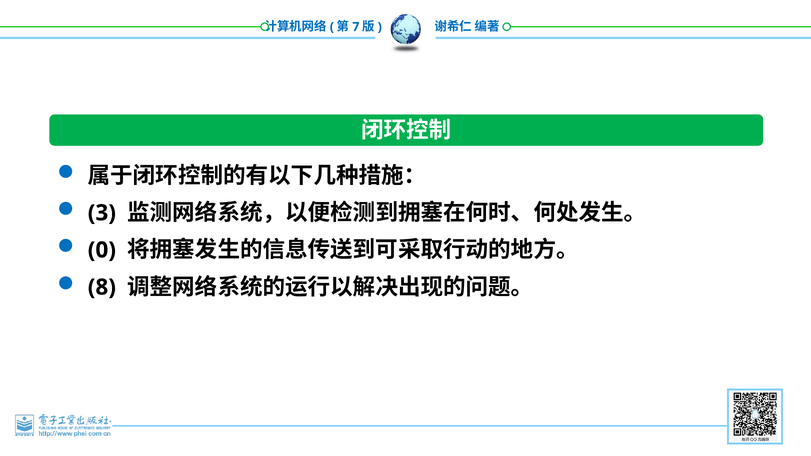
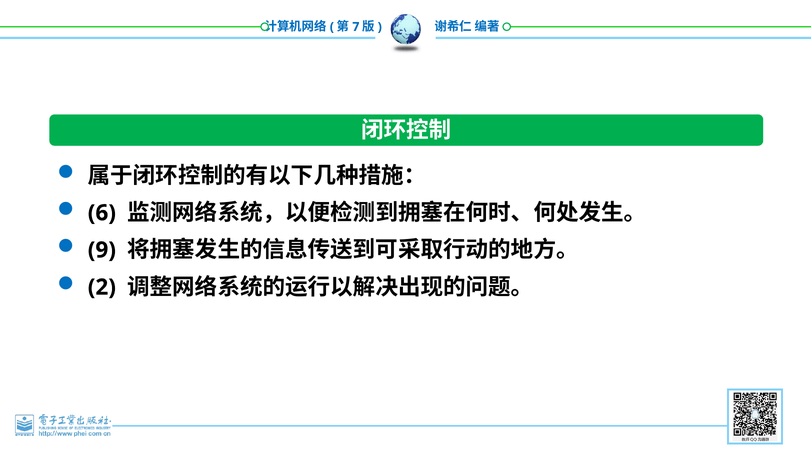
3: 3 -> 6 (102, 213)
0: 0 -> 9 (102, 250)
8: 8 -> 2 (102, 287)
